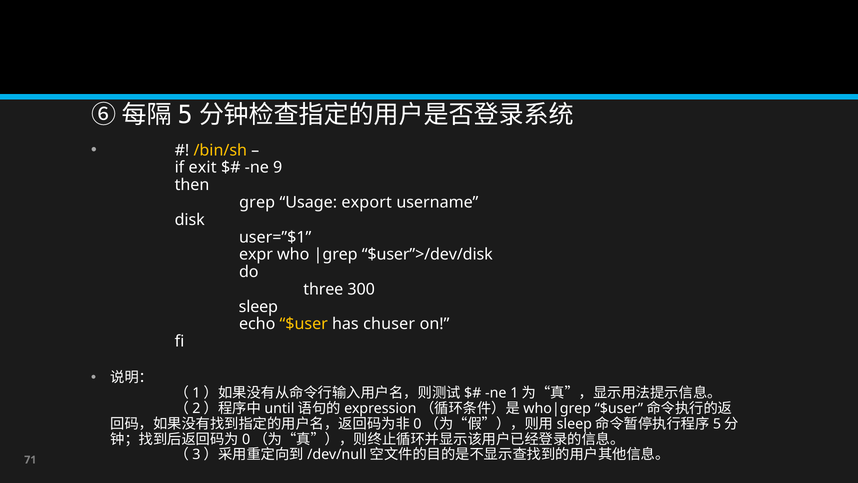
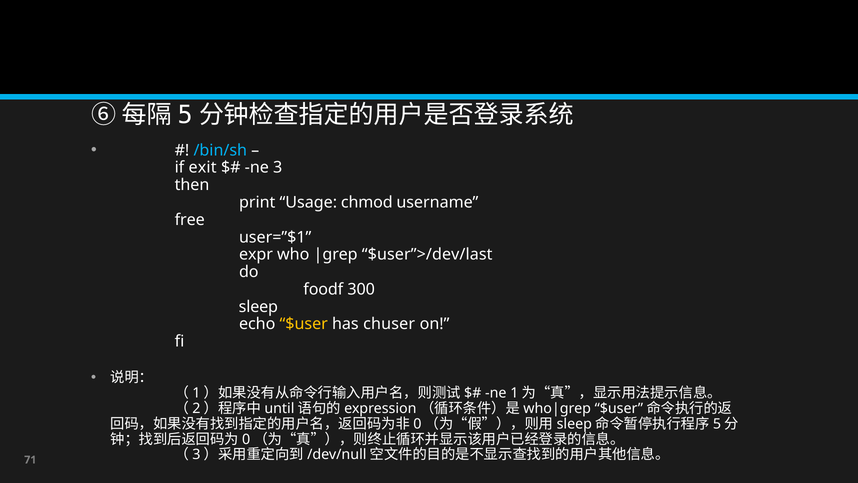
/bin/sh colour: yellow -> light blue (220, 150)
9: 9 -> 3 (278, 167)
grep: grep -> print (257, 202)
export: export -> chmod (367, 202)
disk: disk -> free (190, 220)
$user”>/dev/disk: $user”>/dev/disk -> $user”>/dev/last (427, 254)
three: three -> foodf (323, 289)
